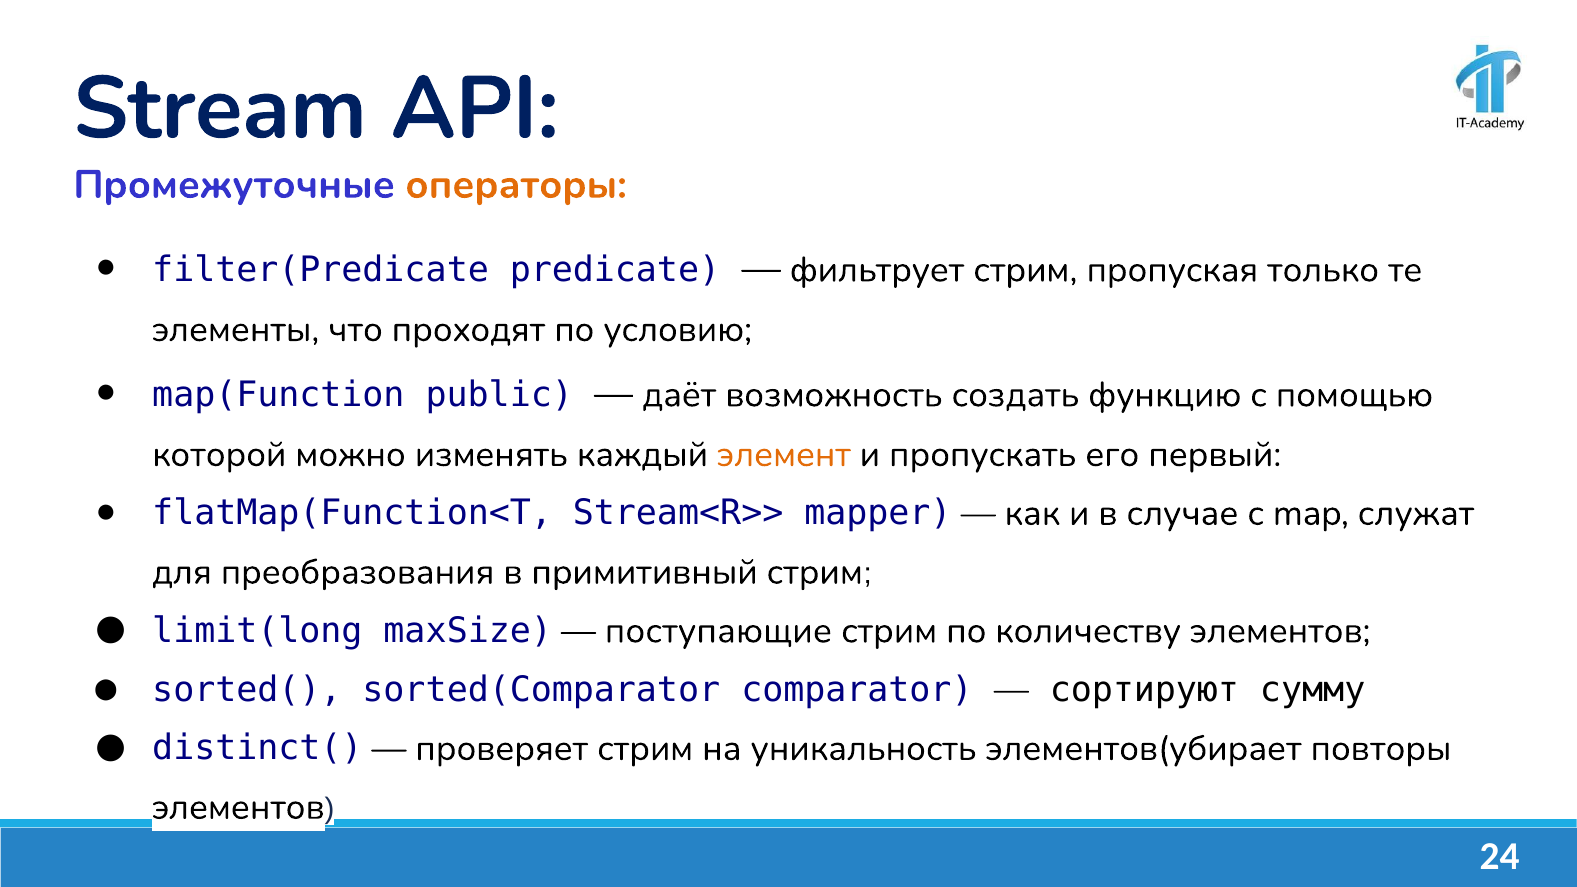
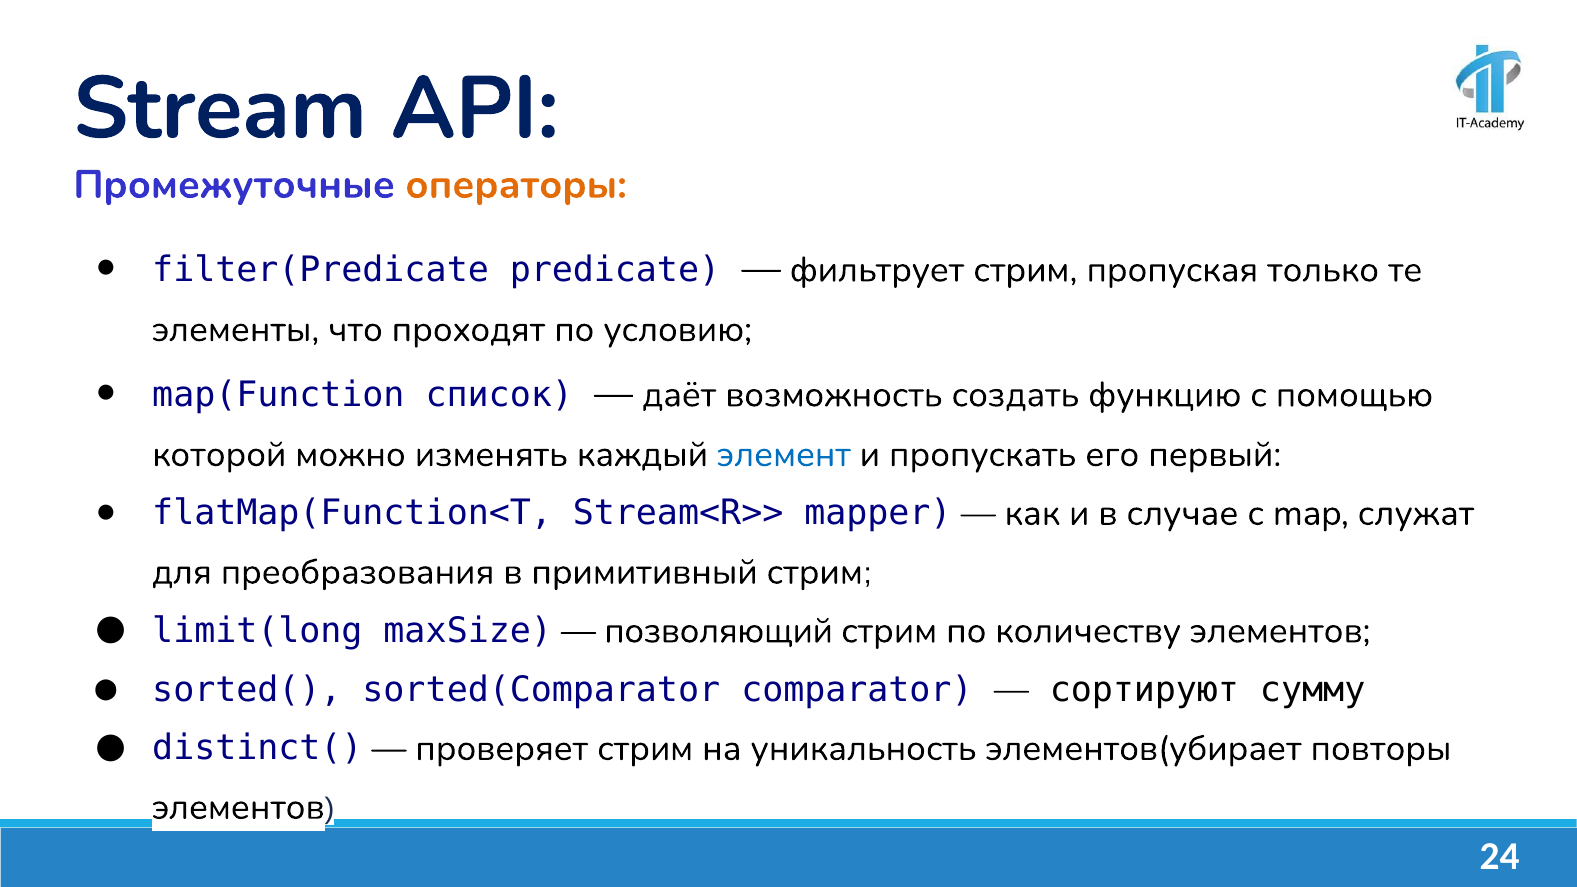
public: public -> список (499, 395)
элемент colour: orange -> blue (784, 454)
поступающие: поступающие -> позволяющий (719, 631)
